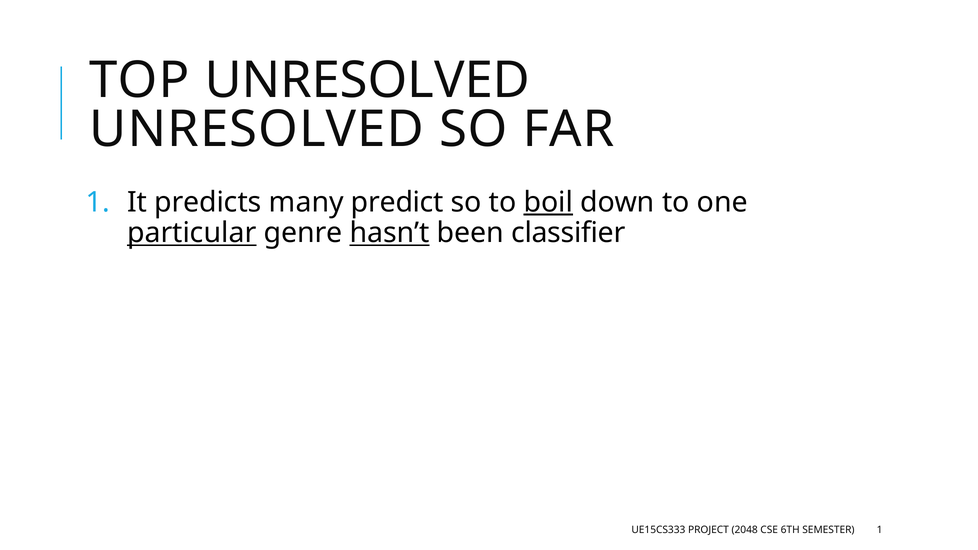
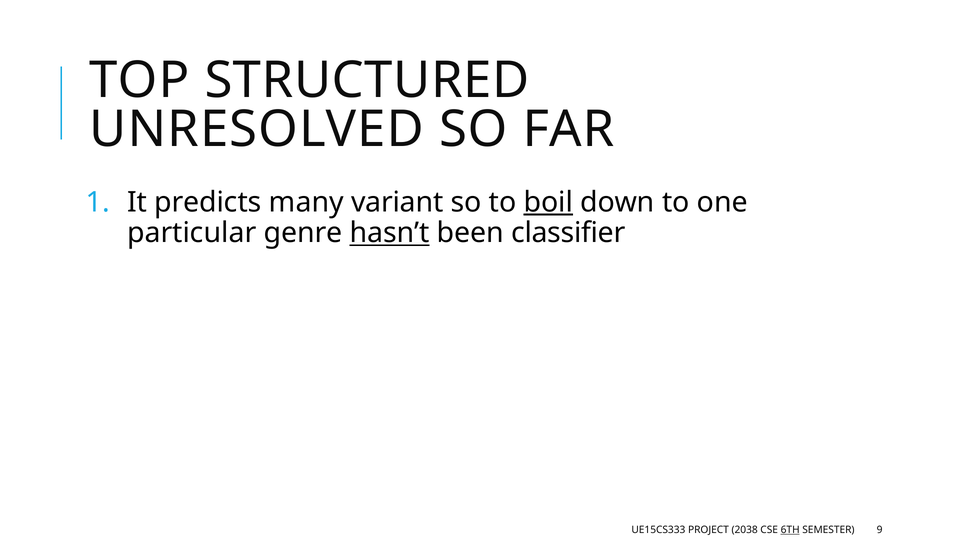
TOP UNRESOLVED: UNRESOLVED -> STRUCTURED (367, 80)
predict: predict -> variant (397, 202)
particular underline: present -> none (192, 233)
2048: 2048 -> 2038 (745, 530)
6TH underline: none -> present (790, 530)
SEMESTER 1: 1 -> 9 (880, 530)
